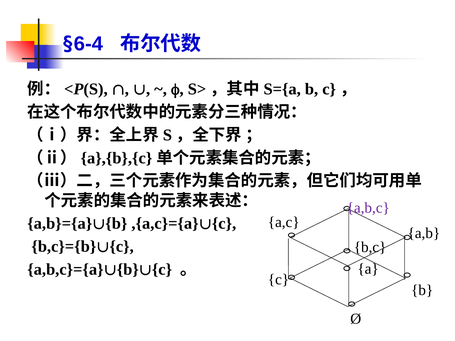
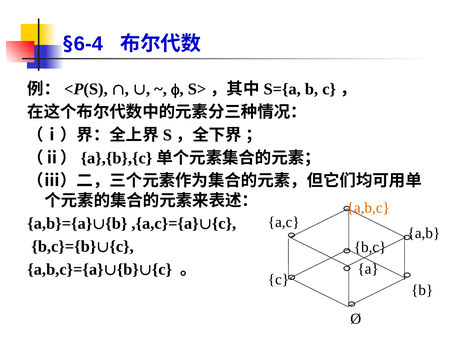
a,b,c colour: purple -> orange (368, 208)
